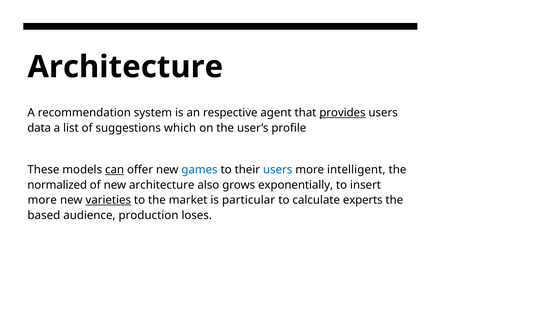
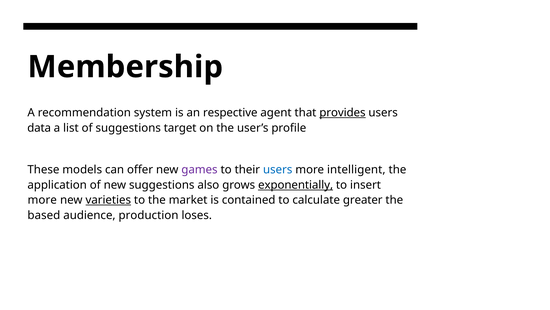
Architecture: Architecture -> Membership (125, 67)
which: which -> target (180, 128)
can underline: present -> none (115, 169)
games colour: blue -> purple (199, 169)
normalized: normalized -> application (57, 185)
new architecture: architecture -> suggestions (162, 185)
exponentially underline: none -> present (296, 185)
particular: particular -> contained (249, 200)
experts: experts -> greater (363, 200)
